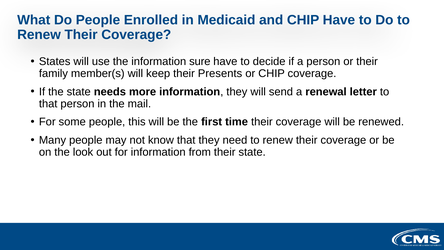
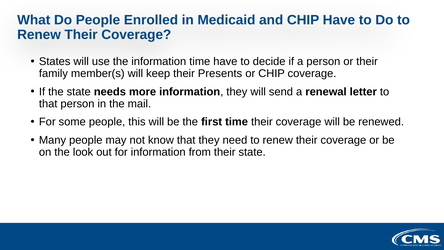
information sure: sure -> time (200, 62)
